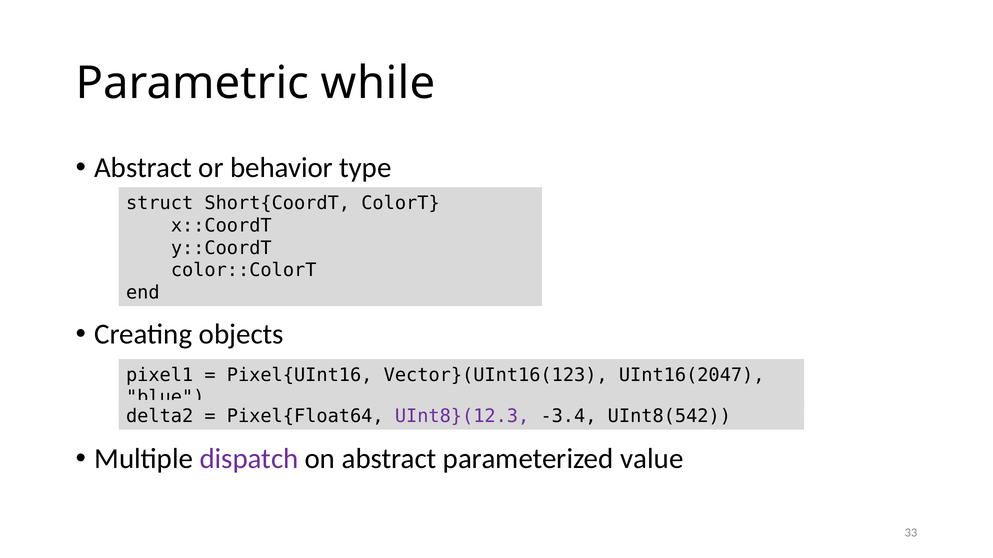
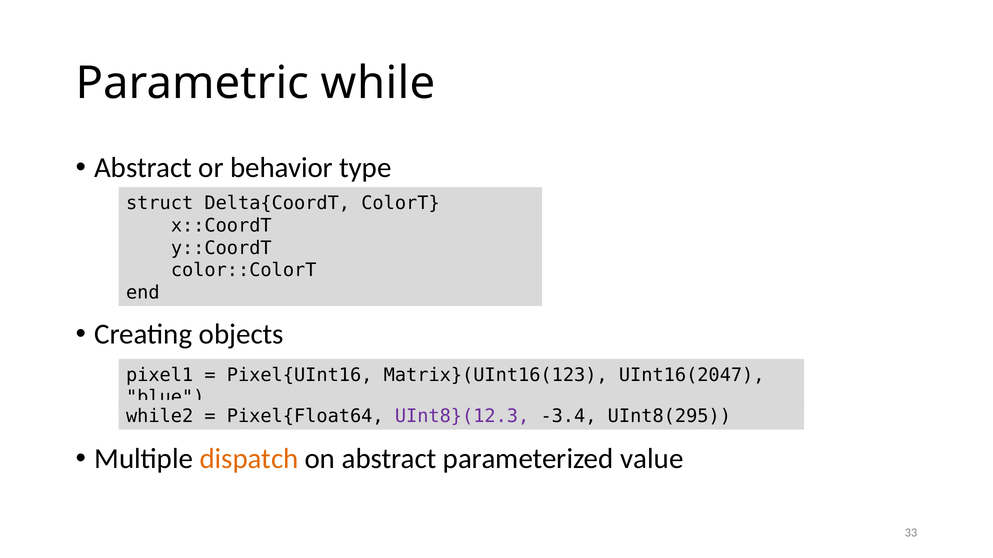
Short{CoordT: Short{CoordT -> Delta{CoordT (277, 204)
Vector}(UInt16(123: Vector}(UInt16(123 -> Matrix}(UInt16(123 (496, 375)
delta2: delta2 -> while2 (160, 416)
UInt8(542: UInt8(542 -> UInt8(295 (669, 416)
dispatch colour: purple -> orange (249, 459)
